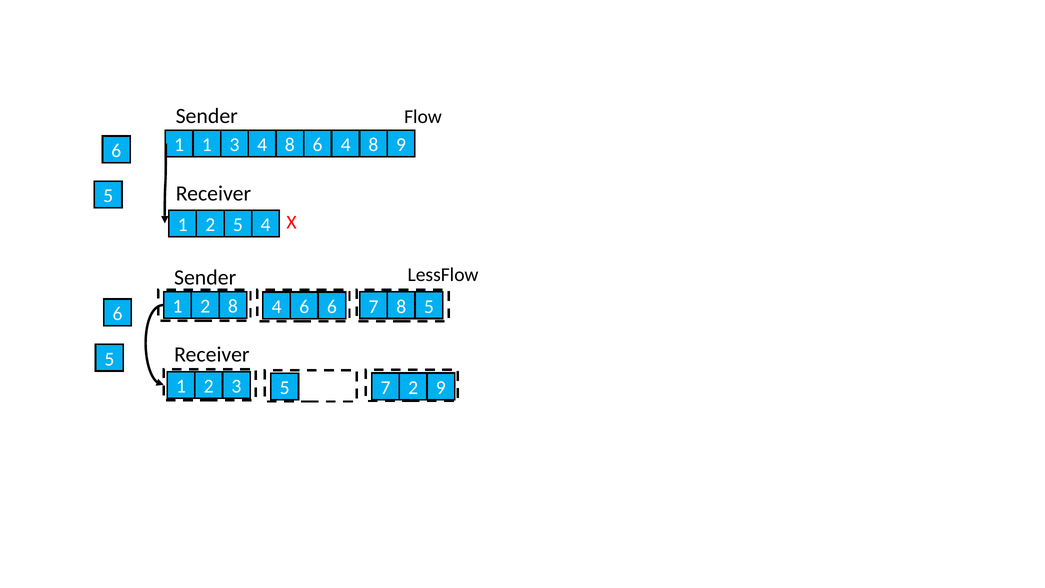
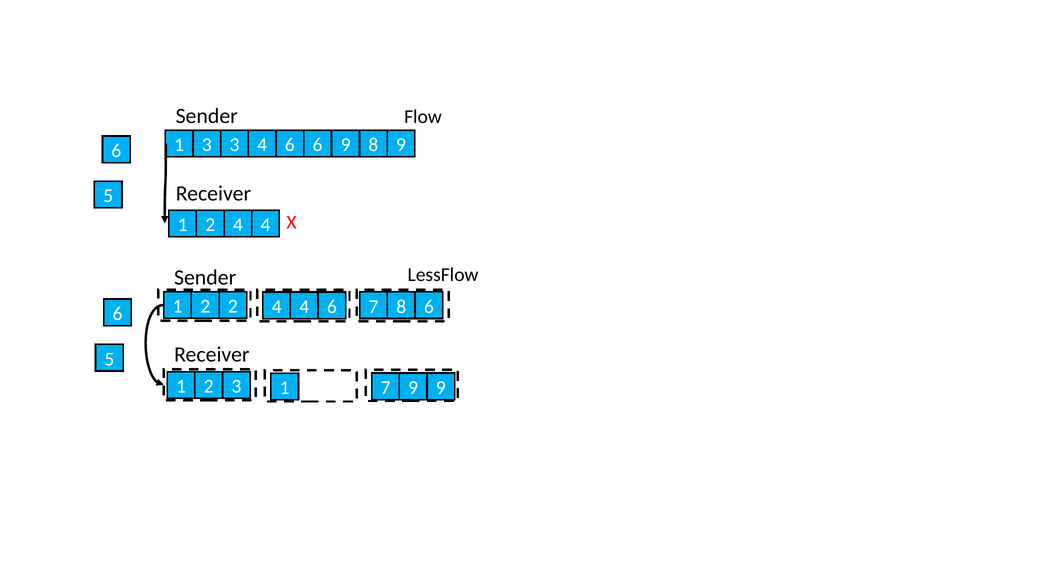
1 1: 1 -> 3 (207, 145)
3 4 8: 8 -> 6 (290, 145)
6 4: 4 -> 9 (346, 145)
1 2 5: 5 -> 4 (238, 225)
2 8: 8 -> 2 (233, 306)
6: 6 -> 4 (304, 307)
8 5: 5 -> 6 (429, 307)
3 5: 5 -> 1 (285, 388)
7 2: 2 -> 9 (413, 388)
